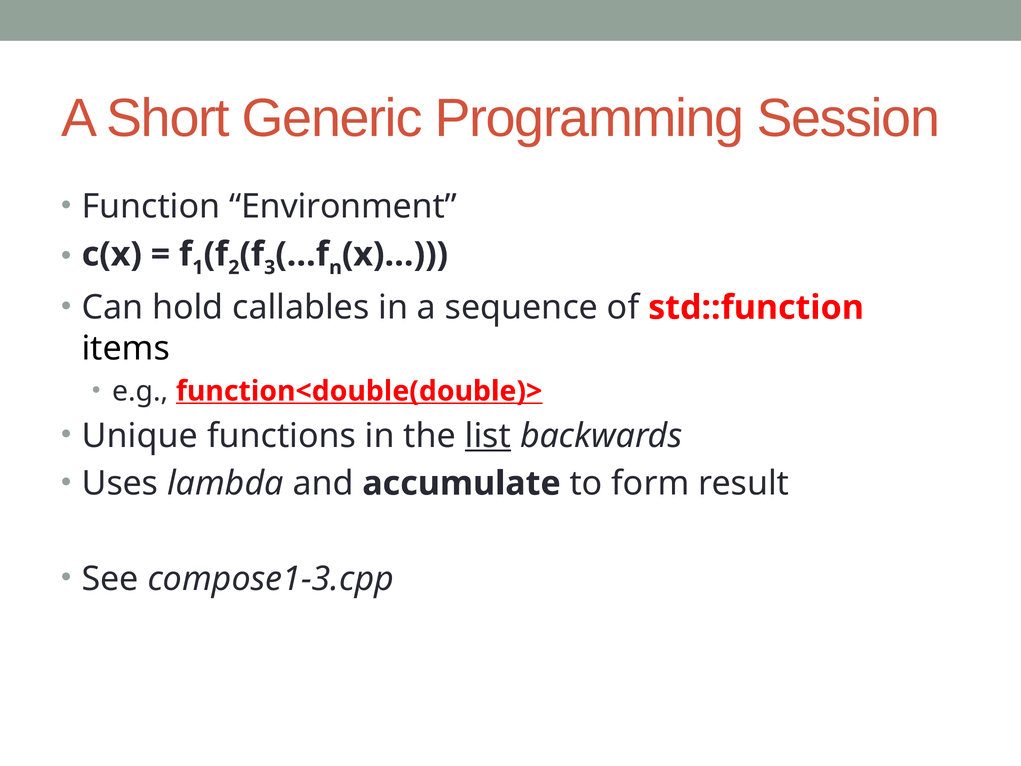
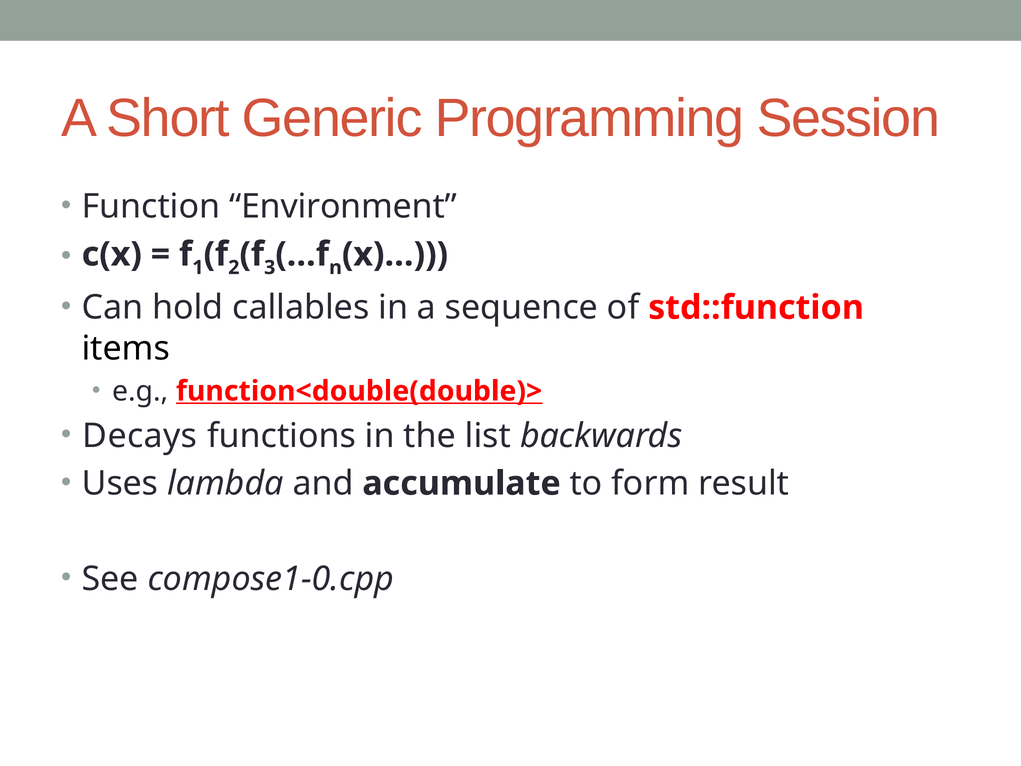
Unique: Unique -> Decays (140, 436)
list underline: present -> none (488, 436)
compose1-3.cpp: compose1-3.cpp -> compose1-0.cpp (271, 579)
